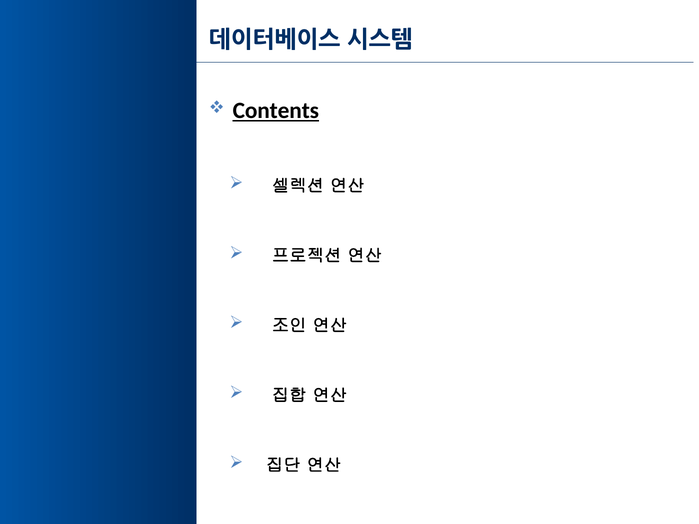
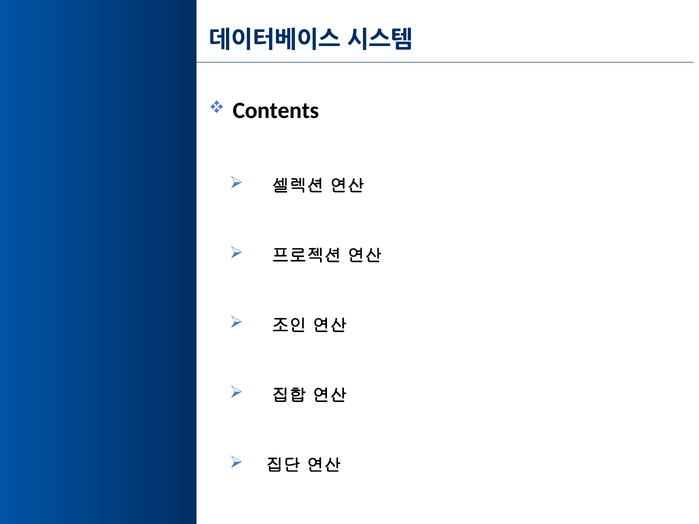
Contents underline: present -> none (276, 111)
